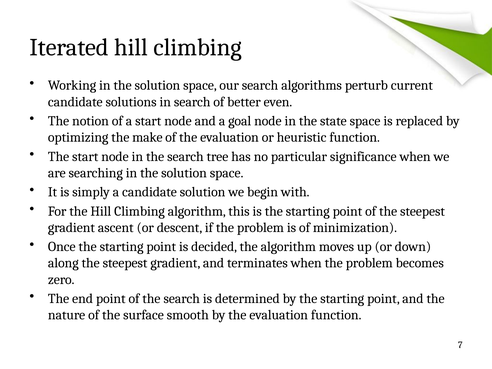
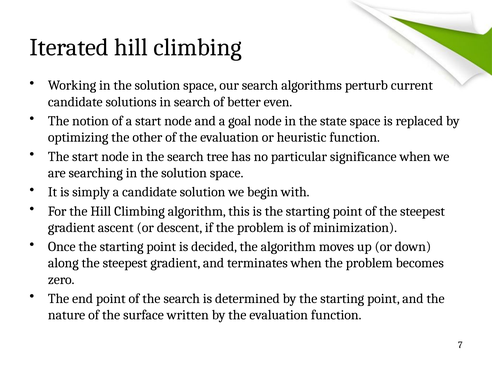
make: make -> other (147, 137)
smooth: smooth -> written (188, 315)
